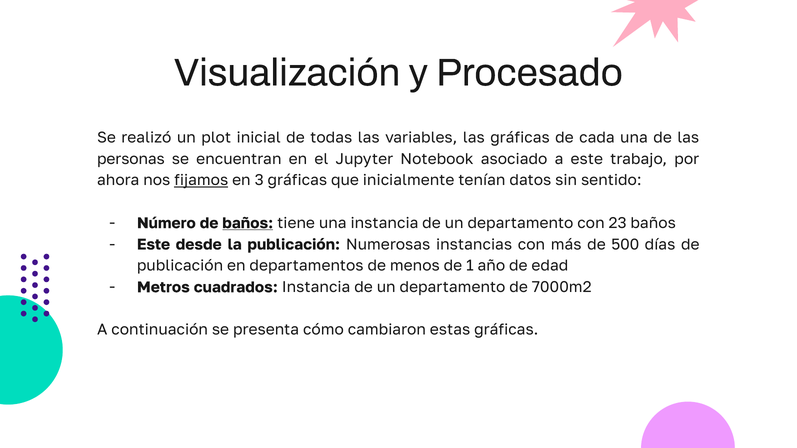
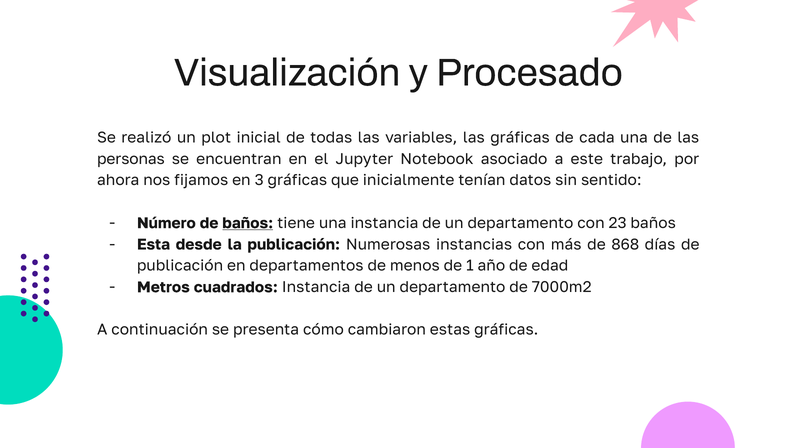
fijamos underline: present -> none (201, 181)
Este: Este -> Esta (153, 245)
500: 500 -> 868 (625, 245)
